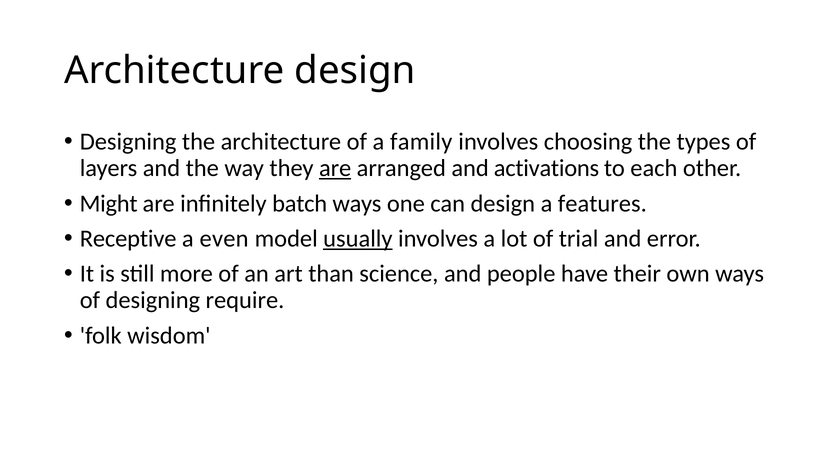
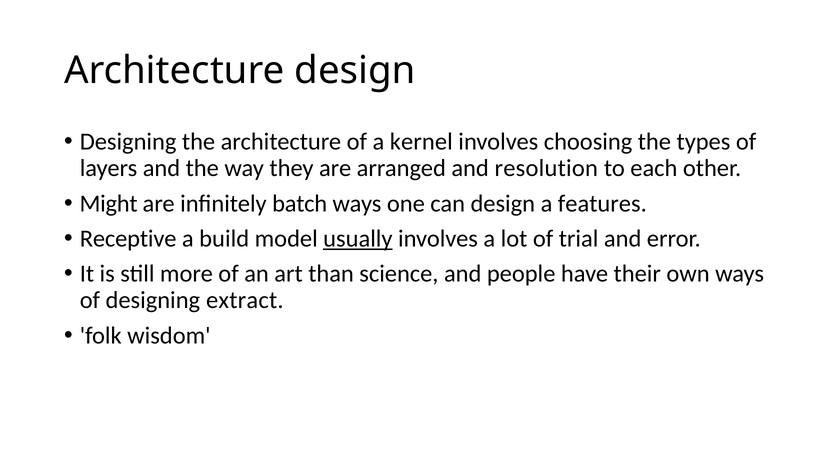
family: family -> kernel (421, 142)
are underline: present -> none (335, 168)
activations: activations -> resolution (546, 168)
even: even -> build (224, 239)
require: require -> extract (245, 301)
